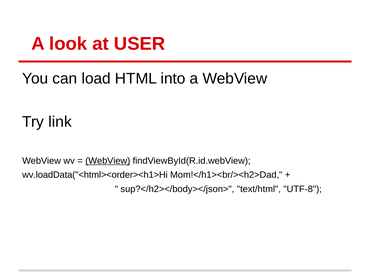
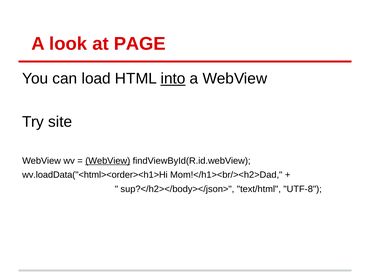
USER: USER -> PAGE (140, 44)
into underline: none -> present (173, 79)
link: link -> site (60, 122)
